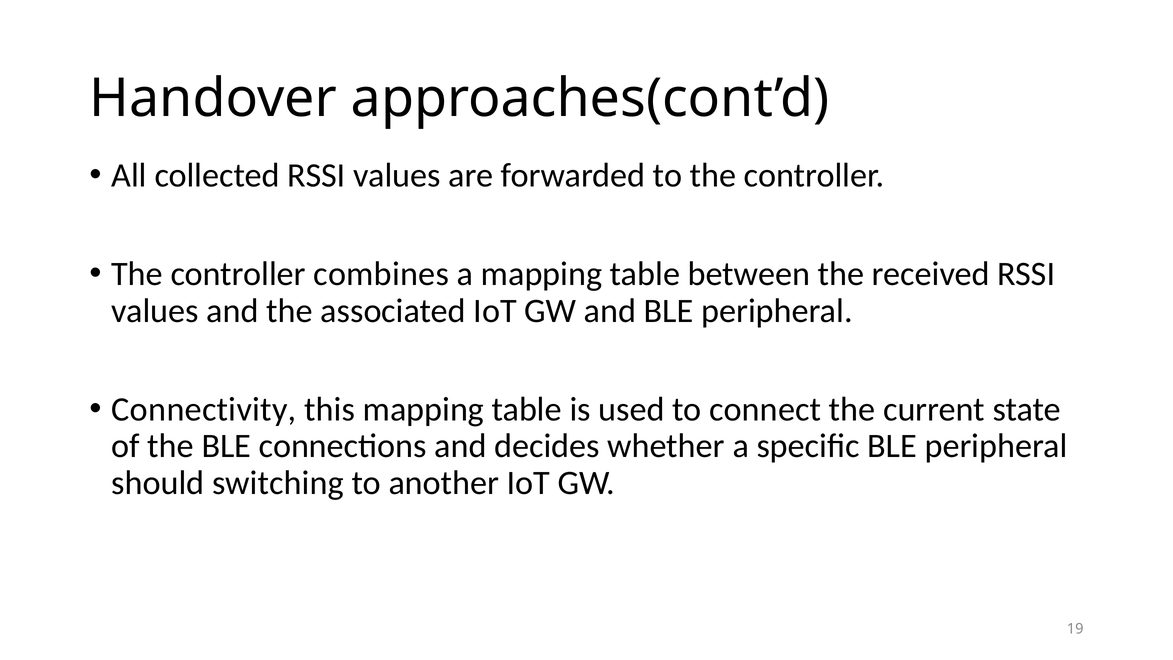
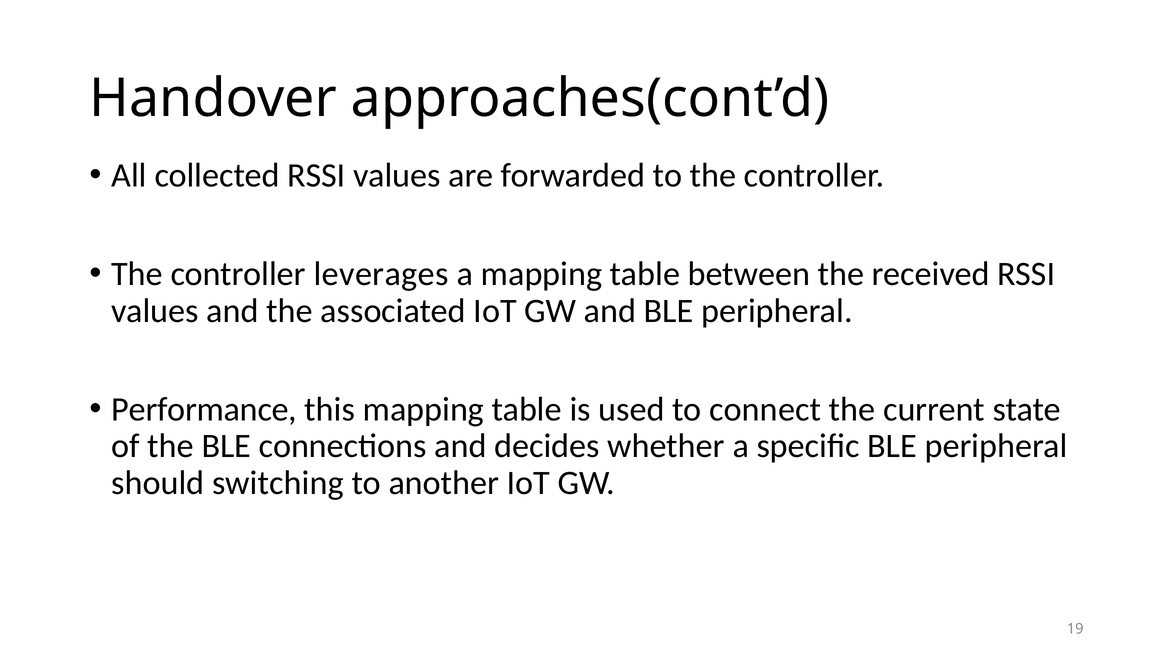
combines: combines -> leverages (381, 274)
Connectivity: Connectivity -> Performance (204, 409)
